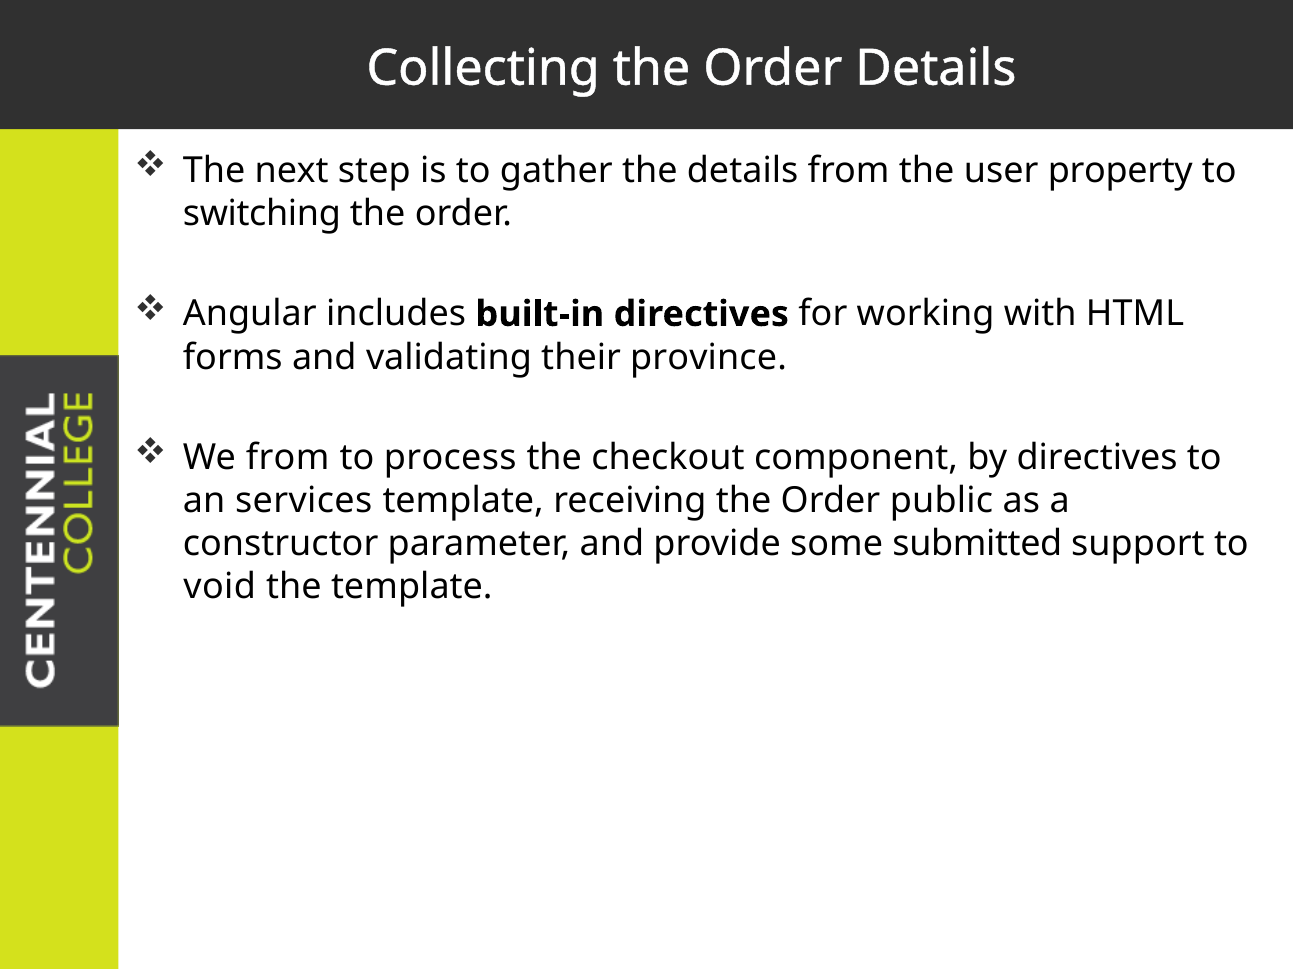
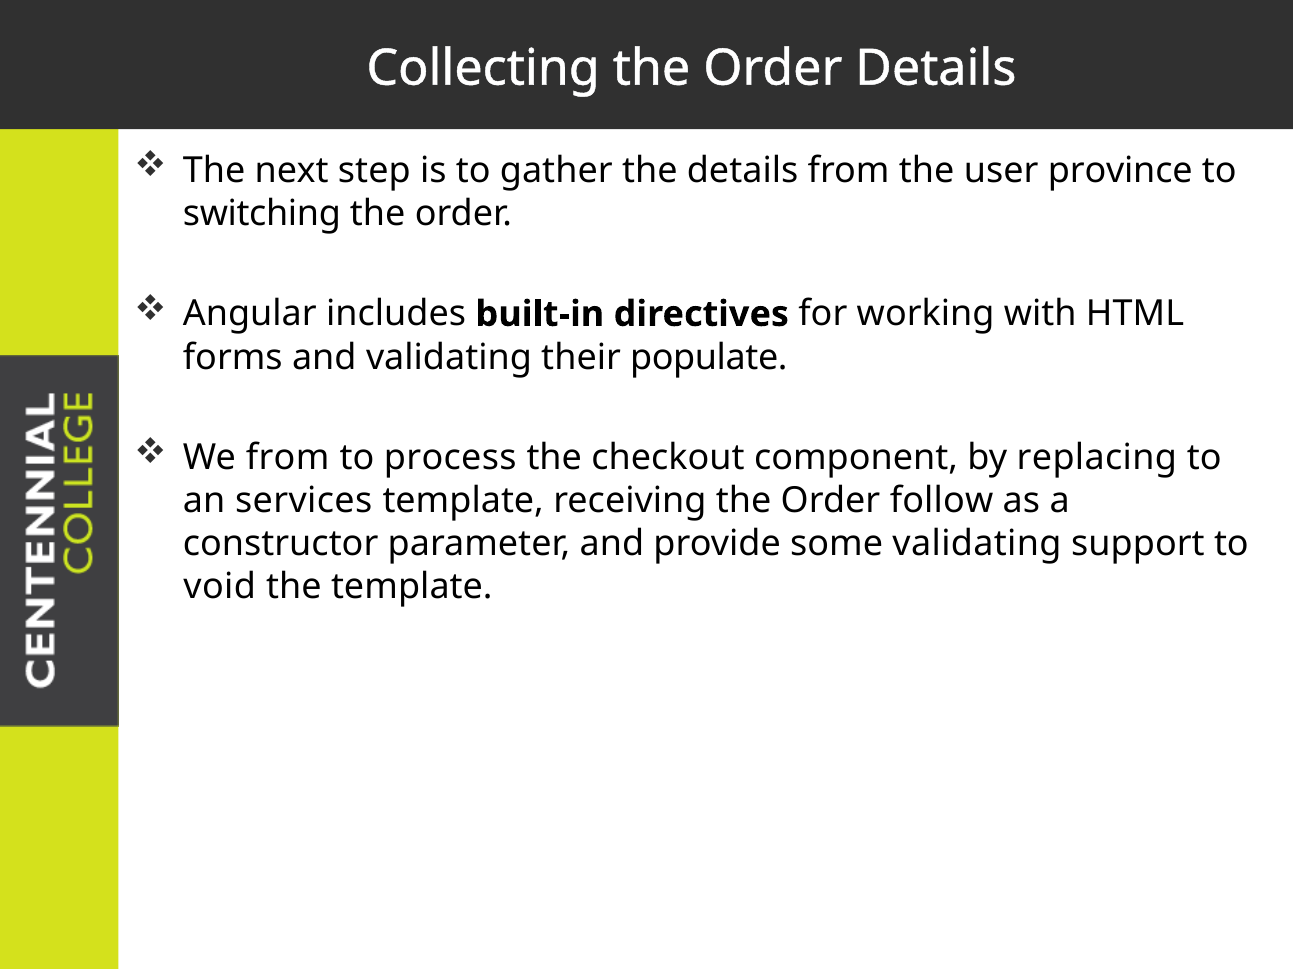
property: property -> province (1120, 171)
province: province -> populate (709, 357)
by directives: directives -> replacing (1097, 458)
public: public -> follow (942, 501)
some submitted: submitted -> validating (977, 544)
